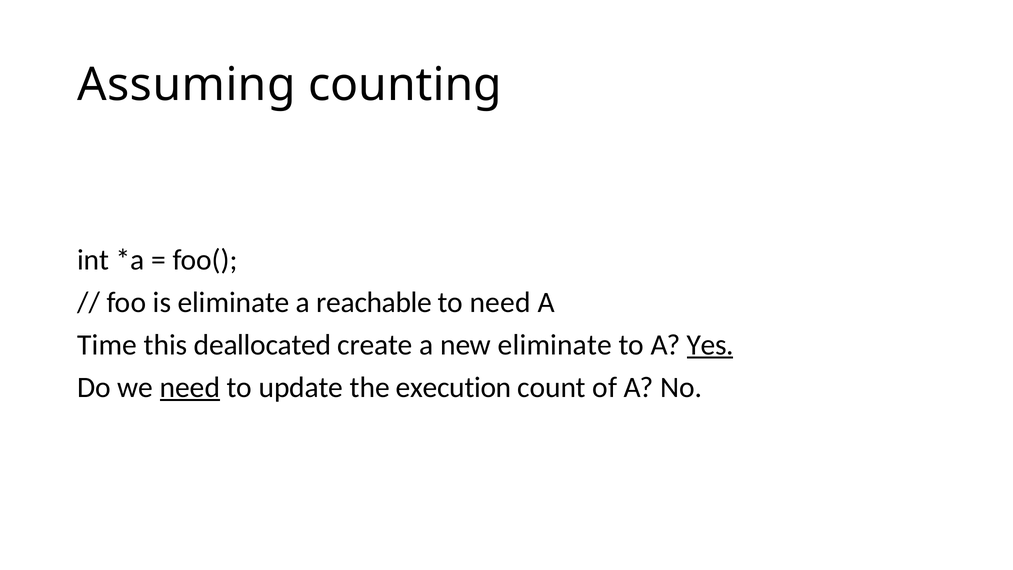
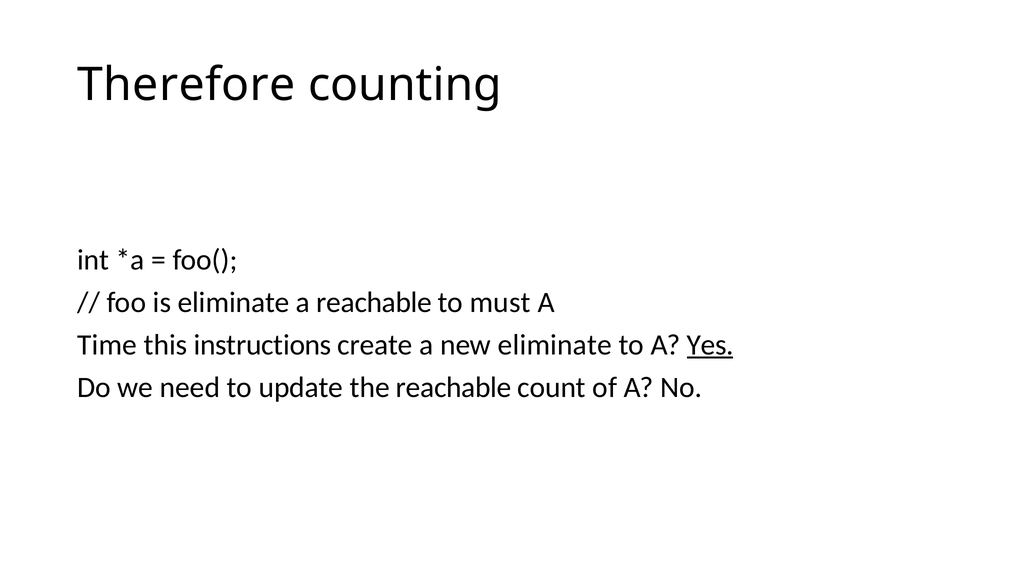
Assuming: Assuming -> Therefore (186, 85)
to need: need -> must (500, 302)
deallocated: deallocated -> instructions (263, 345)
need underline: present -> none (190, 387)
the execution: execution -> reachable (454, 387)
